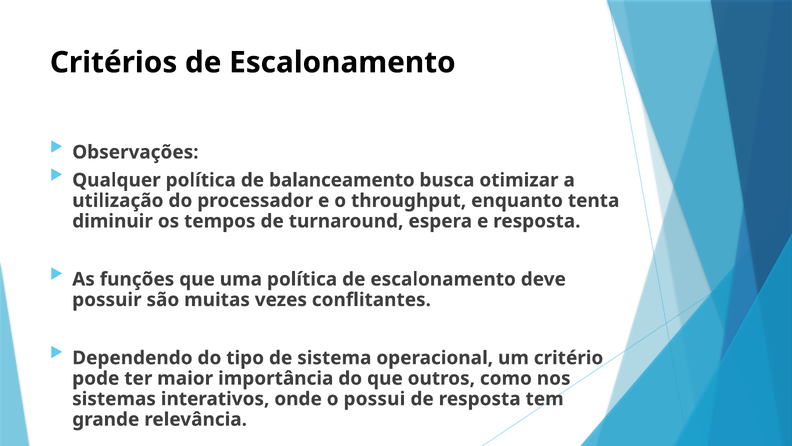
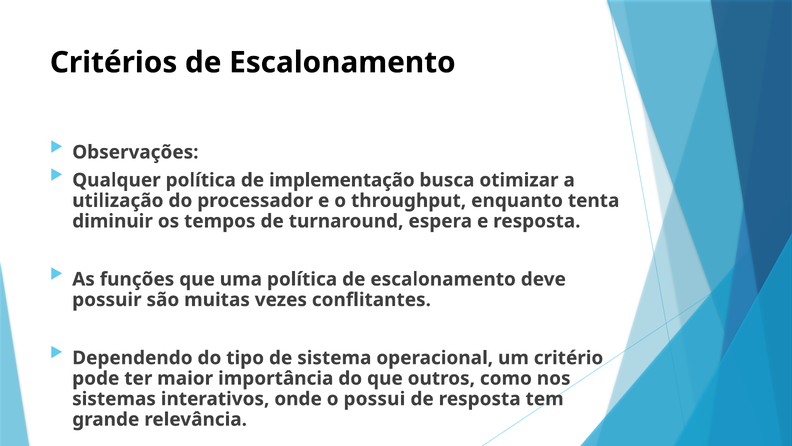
balanceamento: balanceamento -> implementação (342, 180)
